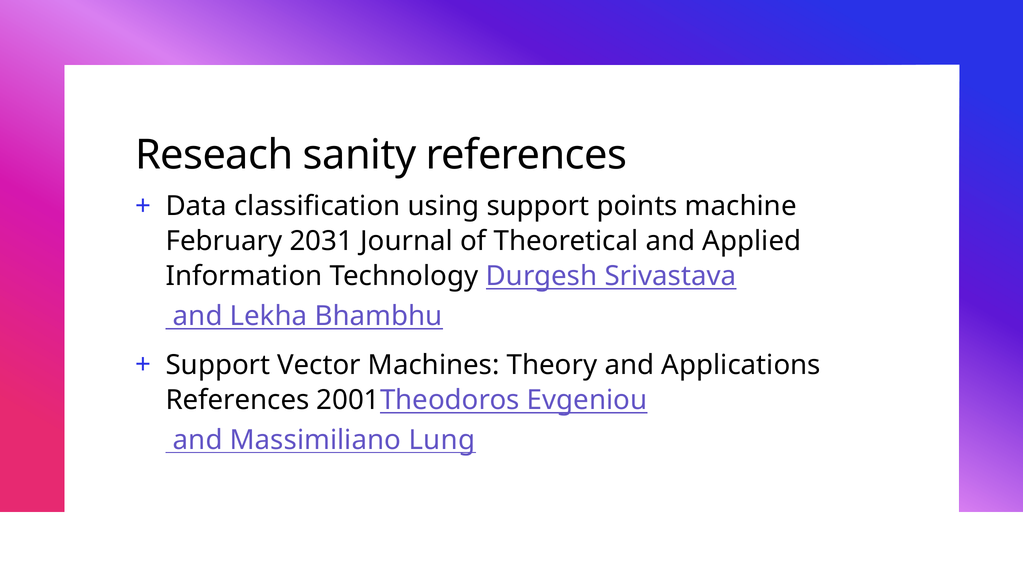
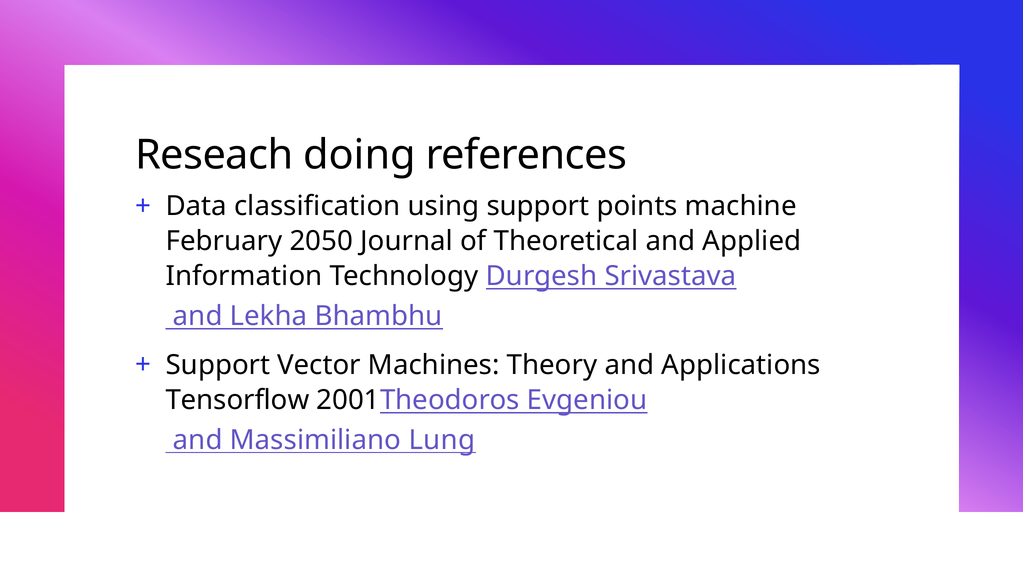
sanity: sanity -> doing (359, 155)
2031: 2031 -> 2050 (321, 241)
References: References -> Tensorflow (238, 401)
